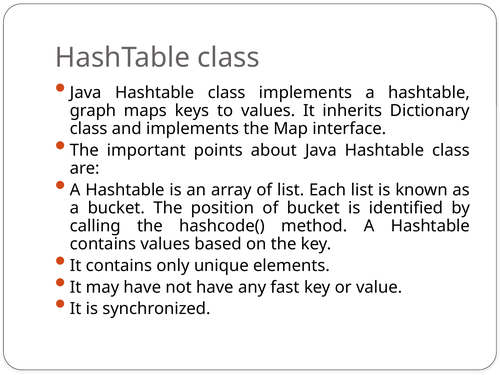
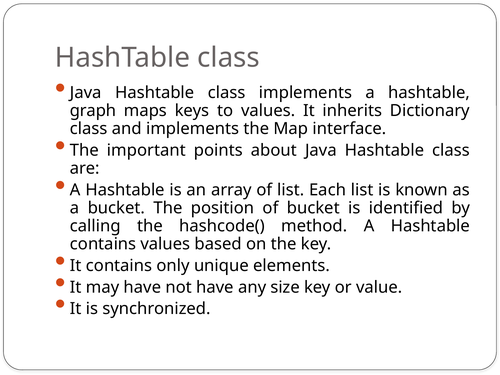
fast: fast -> size (285, 287)
